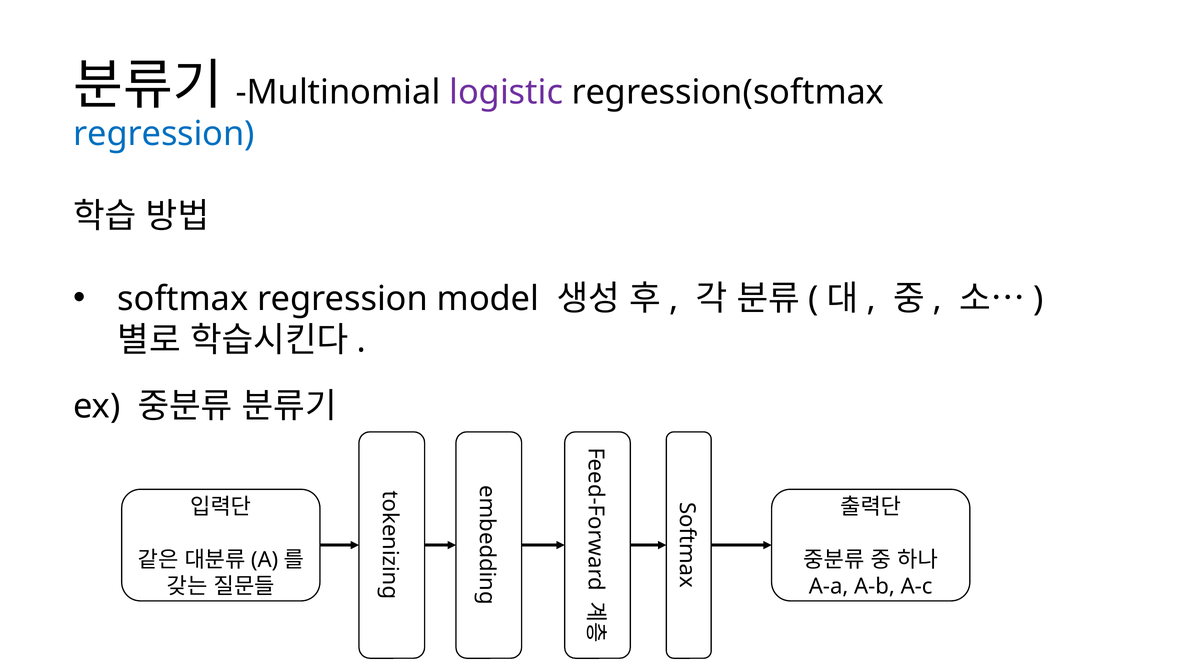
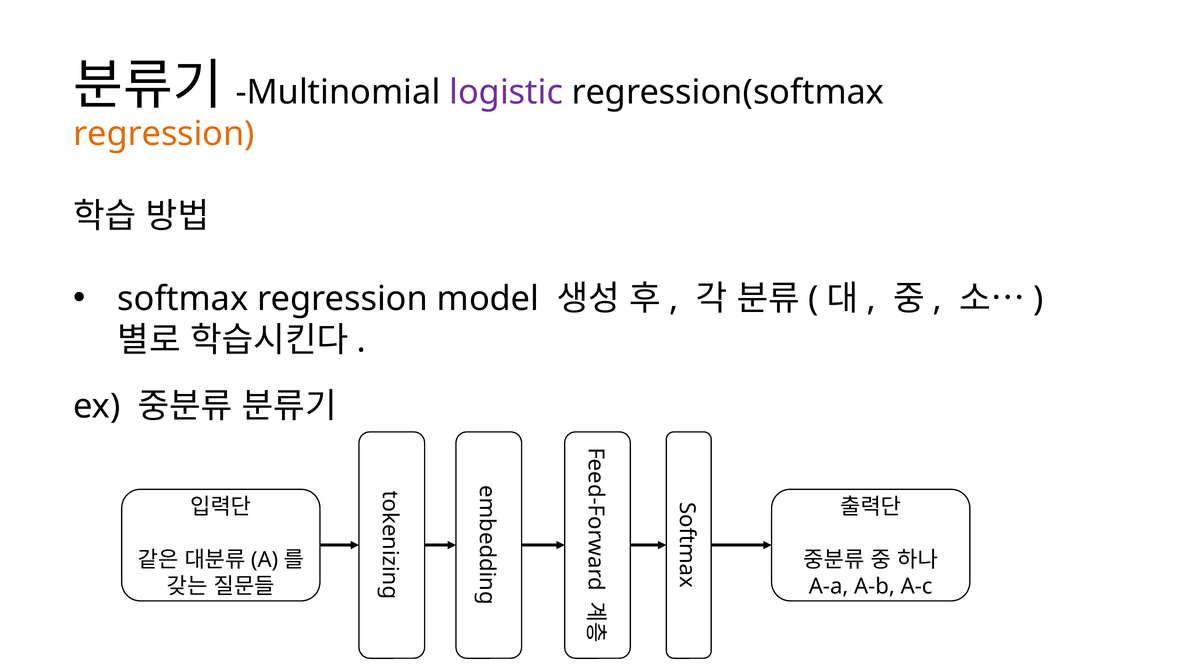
regression colour: blue -> orange (164, 134)
